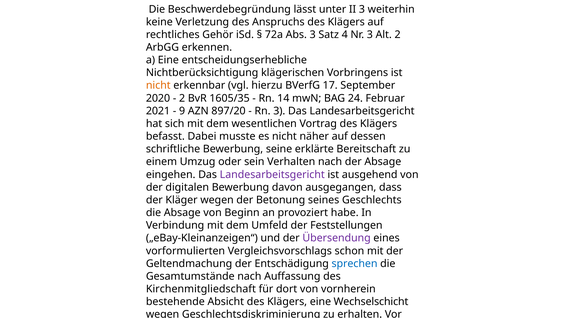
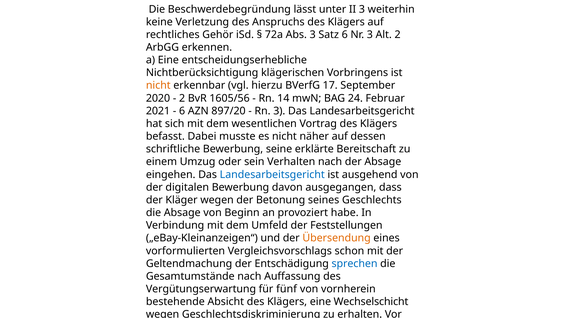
Satz 4: 4 -> 6 (345, 35)
1605/35: 1605/35 -> 1605/56 (230, 98)
9: 9 -> 6 (182, 111)
Landesarbeitsgericht colour: purple -> blue (272, 174)
Übersendung colour: purple -> orange (337, 238)
Kirchenmitgliedschaft: Kirchenmitgliedschaft -> Vergütungserwartung (201, 289)
dort: dort -> fünf (287, 289)
